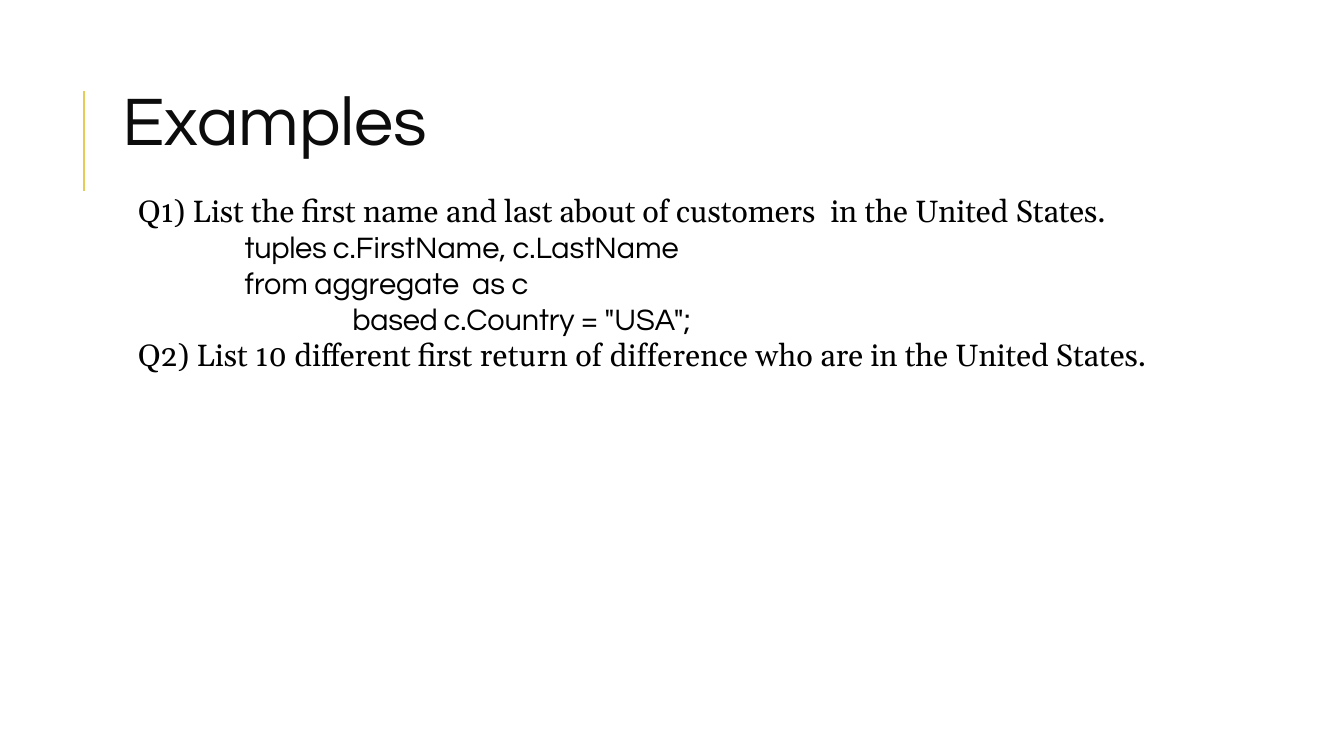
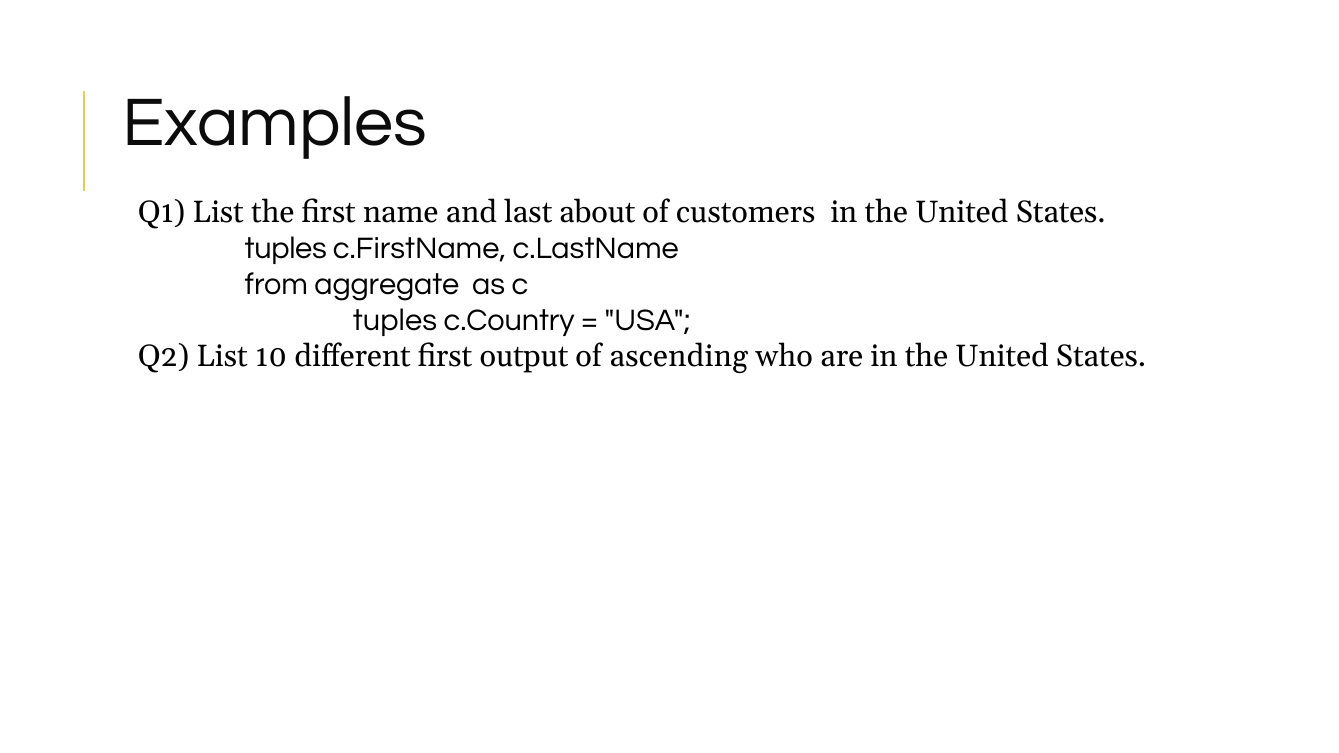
based: based -> tuples (395, 320)
return: return -> output (524, 356)
difference: difference -> ascending (679, 356)
